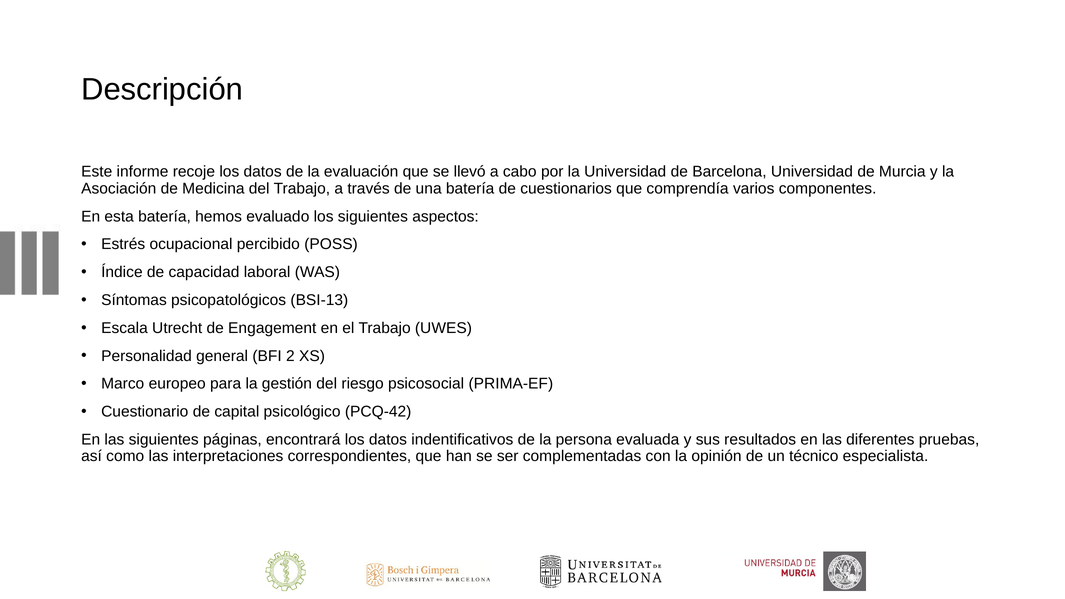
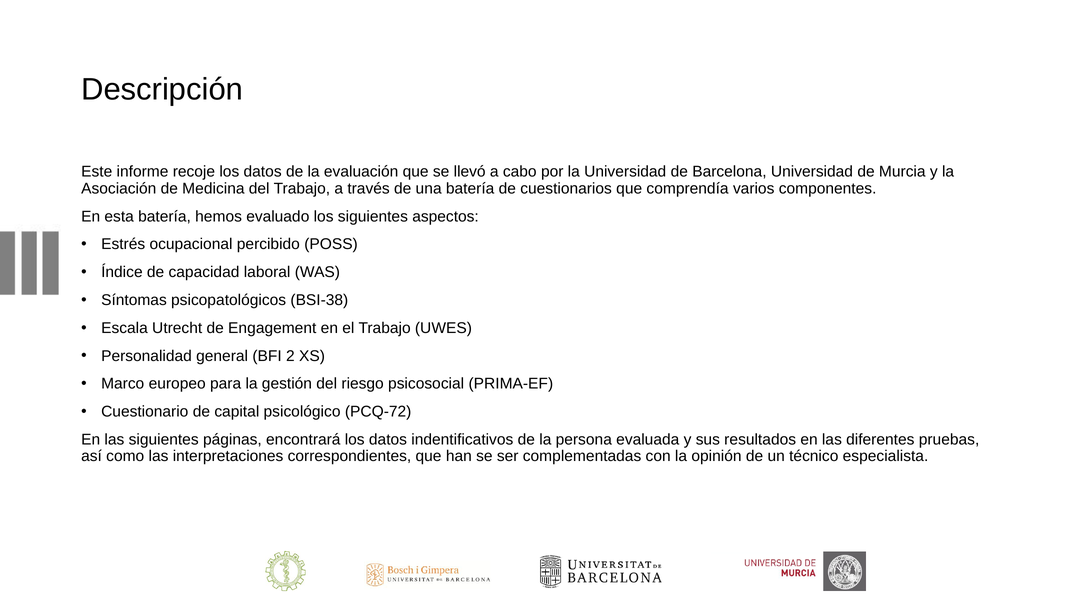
BSI-13: BSI-13 -> BSI-38 (319, 300)
PCQ-42: PCQ-42 -> PCQ-72 (378, 412)
